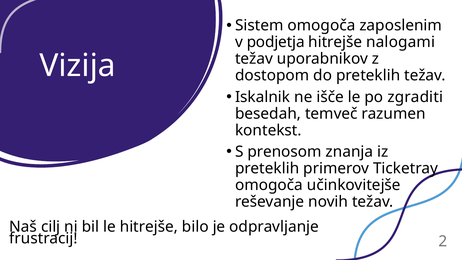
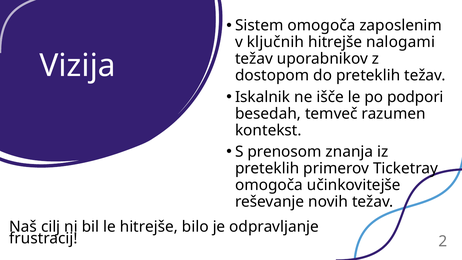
podjetja: podjetja -> ključnih (276, 42)
zgraditi: zgraditi -> podpori (415, 97)
